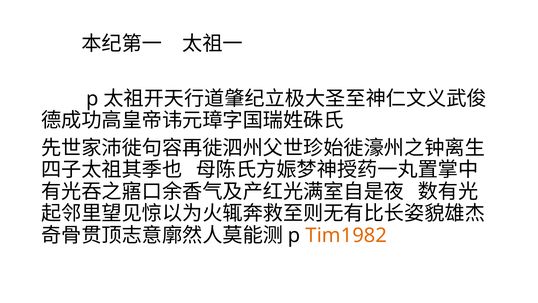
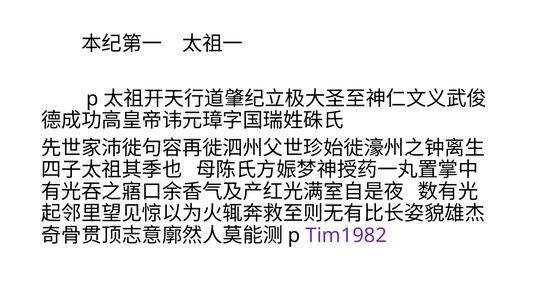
Tim1982 colour: orange -> purple (346, 235)
